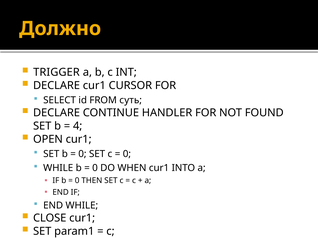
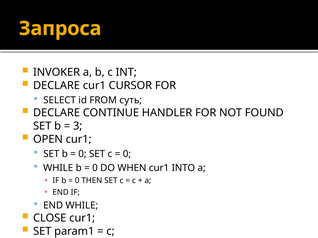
Должно: Должно -> Запроса (60, 29)
TRIGGER: TRIGGER -> INVOKER (57, 72)
4: 4 -> 3 (78, 126)
